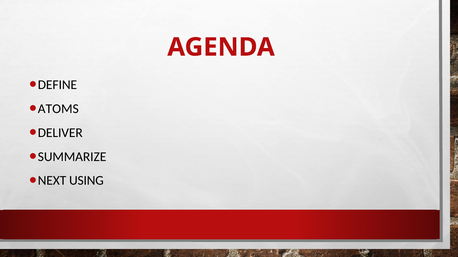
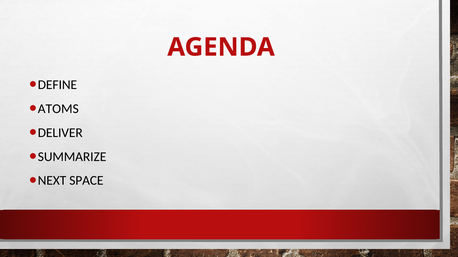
USING: USING -> SPACE (86, 181)
